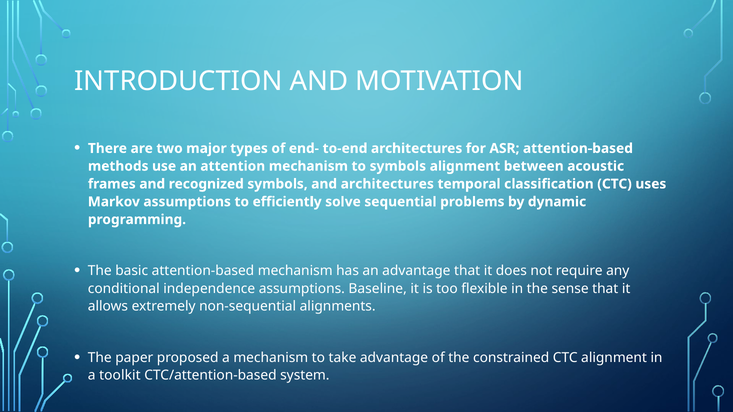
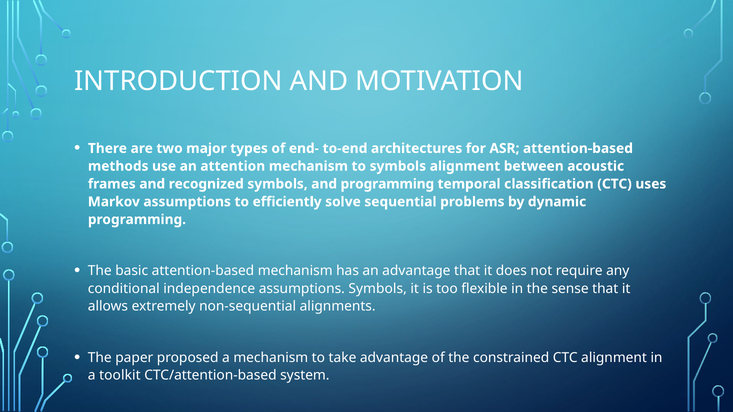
and architectures: architectures -> programming (387, 184)
assumptions Baseline: Baseline -> Symbols (378, 289)
